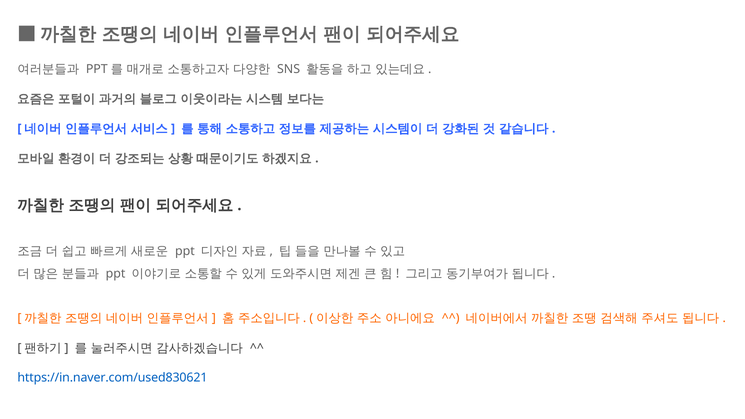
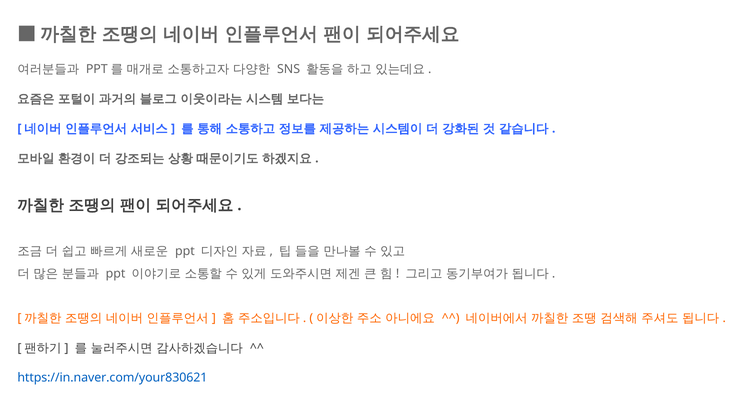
https://in.naver.com/used830621: https://in.naver.com/used830621 -> https://in.naver.com/your830621 (112, 378)
